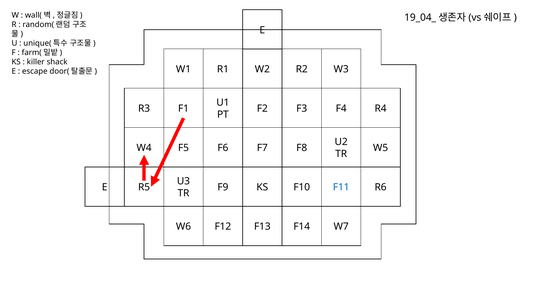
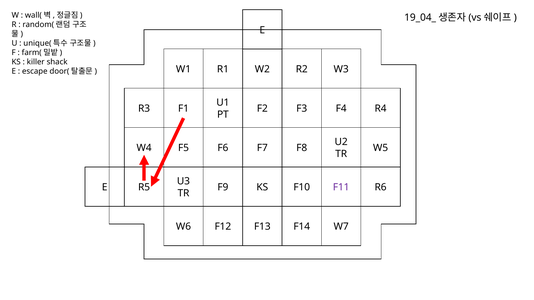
F11 colour: blue -> purple (341, 188)
